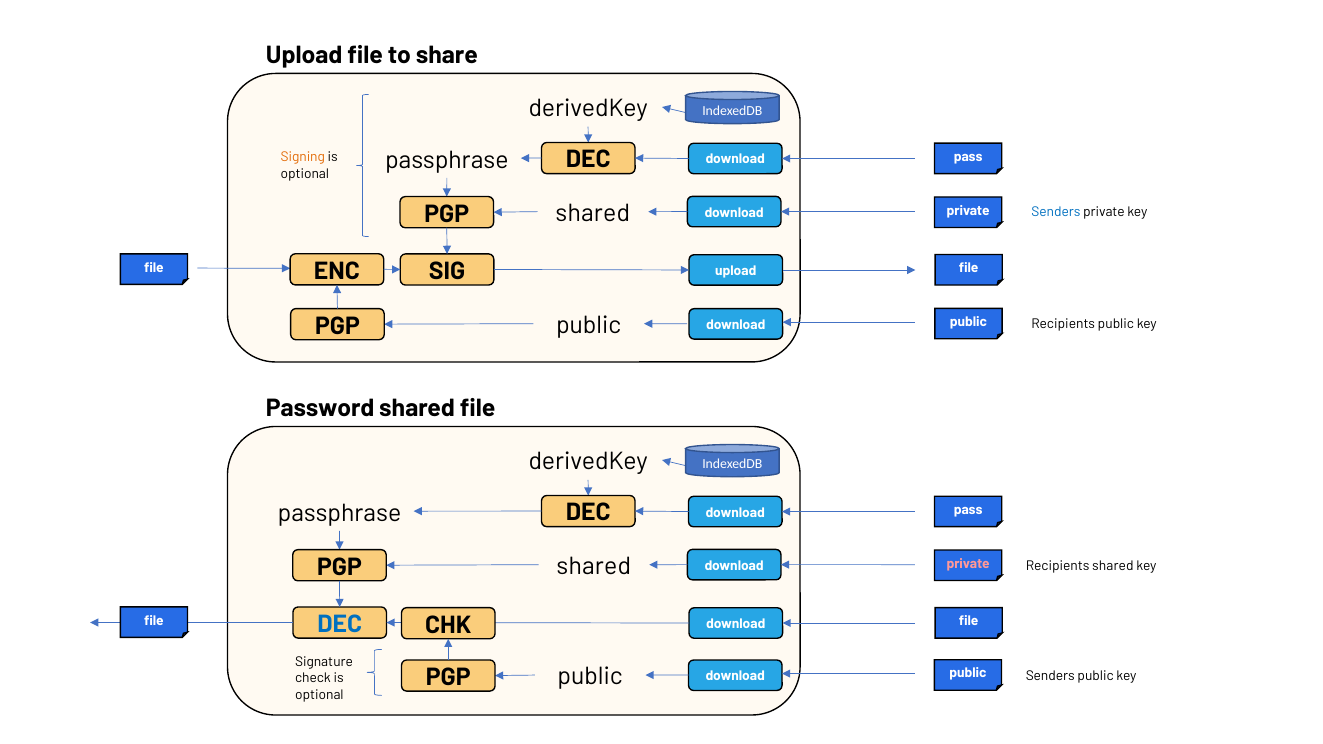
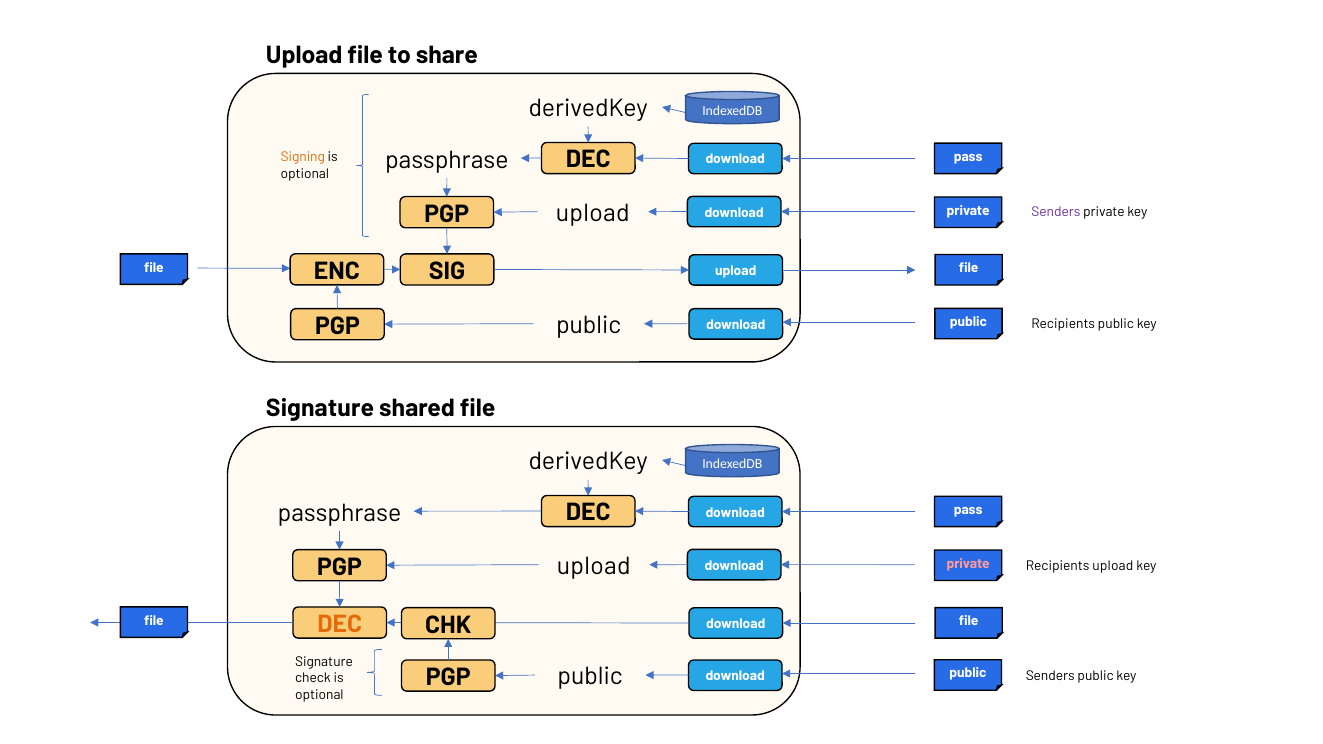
shared: shared -> upload (593, 213)
Senders colour: blue -> purple (1056, 212)
Password: Password -> Signature (320, 408)
shared: shared -> upload (594, 567)
Recipients shared: shared -> upload (1113, 567)
DEC colour: blue -> orange (340, 624)
